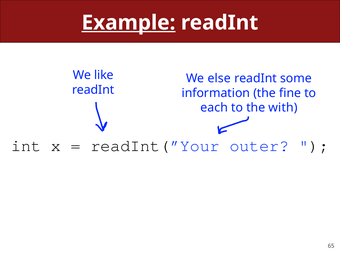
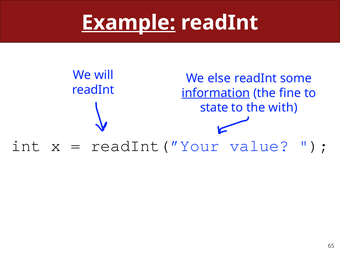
like: like -> will (104, 75)
information underline: none -> present (216, 93)
each: each -> state (214, 108)
outer: outer -> value (259, 146)
